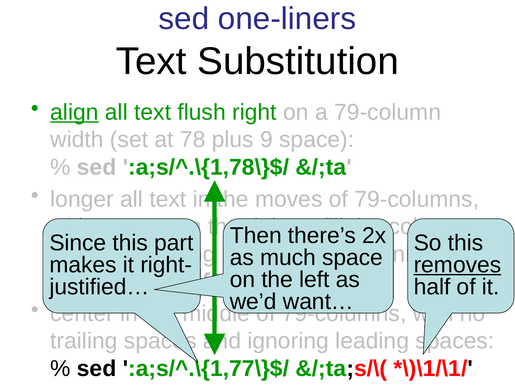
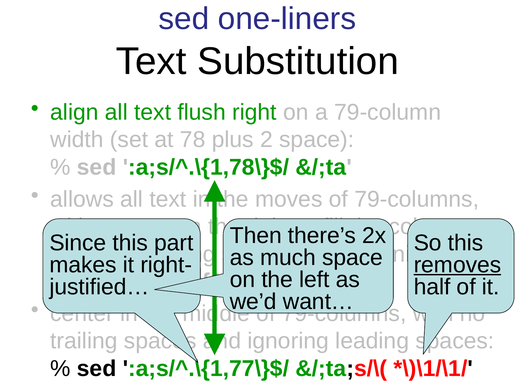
align underline: present -> none (74, 112)
9: 9 -> 2 (266, 140)
longer: longer -> allows (82, 199)
